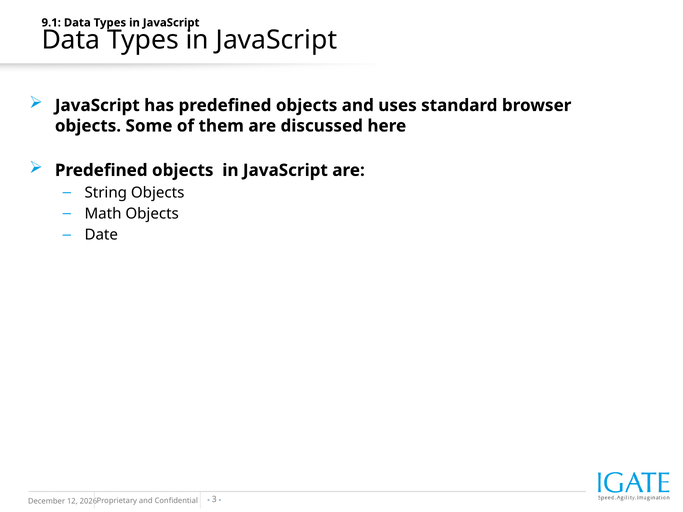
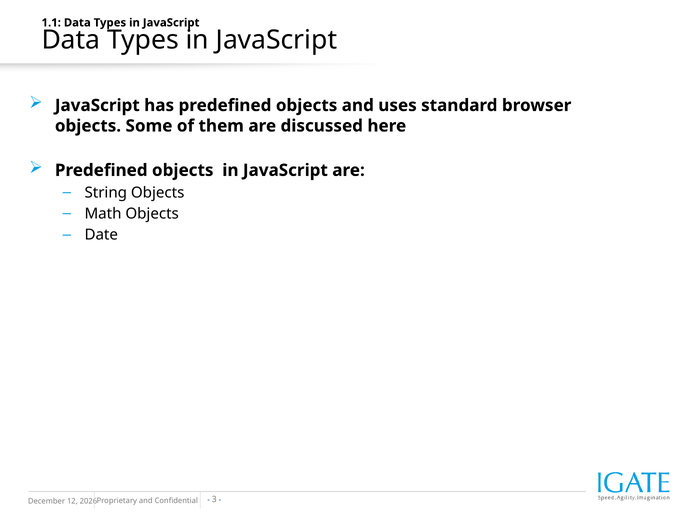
9.1: 9.1 -> 1.1 (51, 23)
